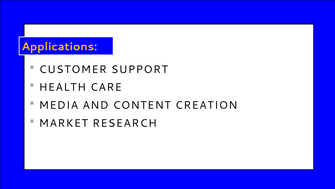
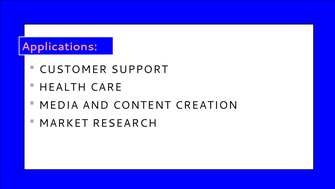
Applications colour: yellow -> pink (59, 47)
